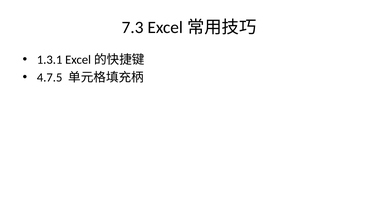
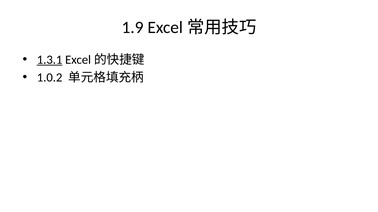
7.3: 7.3 -> 1.9 (133, 27)
1.3.1 underline: none -> present (50, 60)
4.7.5: 4.7.5 -> 1.0.2 (50, 78)
